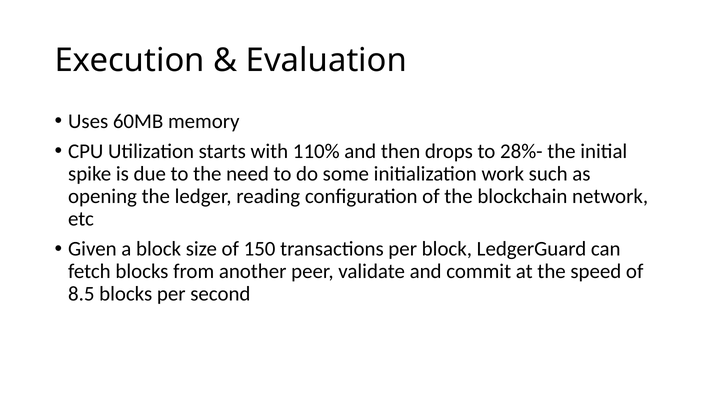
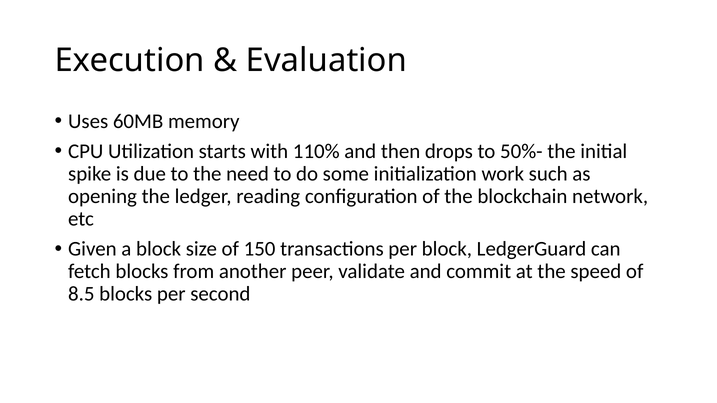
28%-: 28%- -> 50%- (521, 151)
